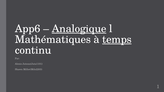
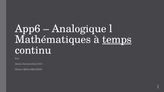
Analogique underline: present -> none (79, 29)
